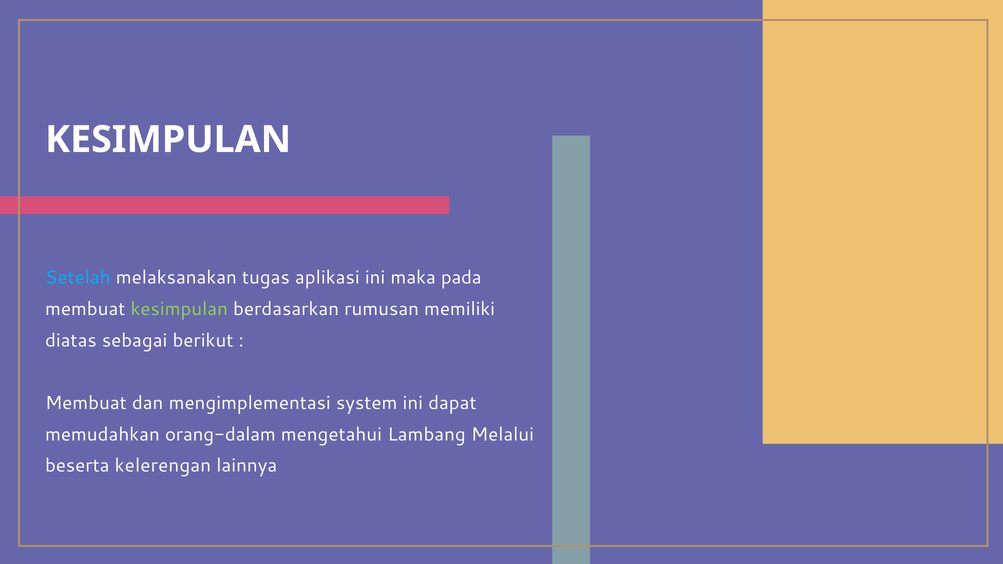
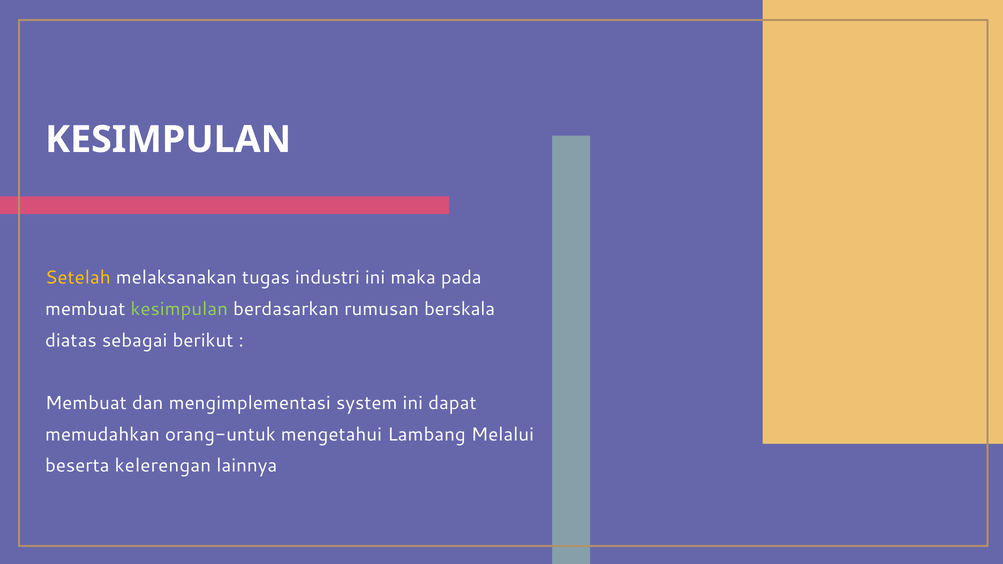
Setelah colour: light blue -> yellow (78, 278)
aplikasi: aplikasi -> industri (327, 278)
memiliki: memiliki -> berskala (460, 309)
orang-dalam: orang-dalam -> orang-untuk (220, 434)
